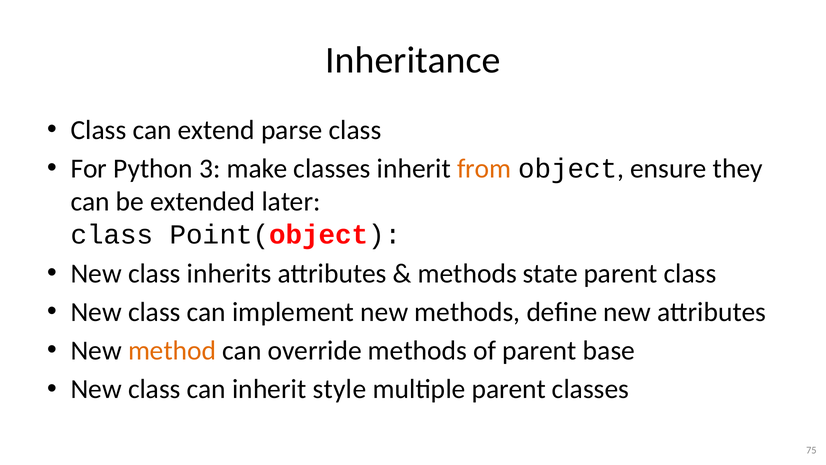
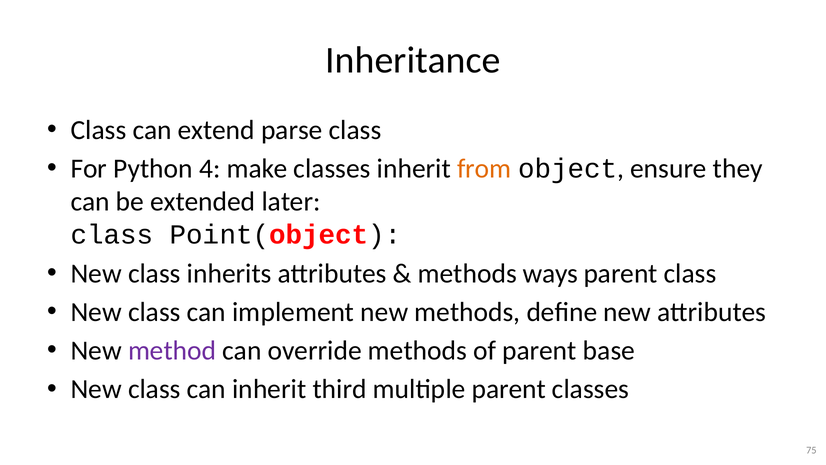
3: 3 -> 4 (210, 169)
state: state -> ways (550, 273)
method colour: orange -> purple (172, 350)
style: style -> third (340, 389)
